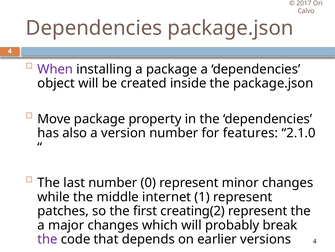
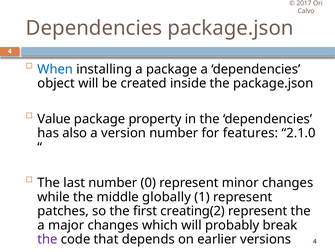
When colour: purple -> blue (55, 69)
Move: Move -> Value (54, 119)
internet: internet -> globally (167, 196)
